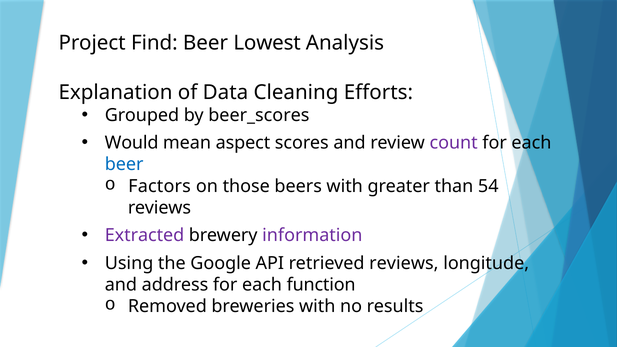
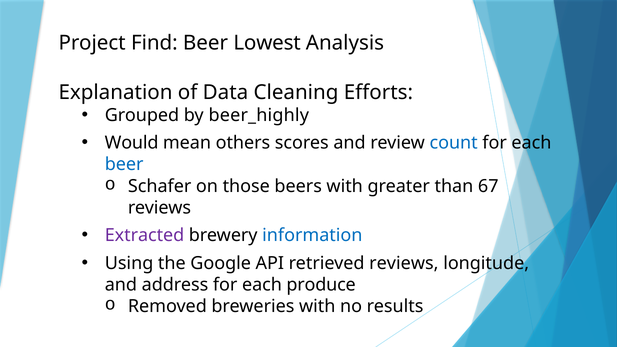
beer_scores: beer_scores -> beer_highly (259, 115)
aspect: aspect -> others (243, 143)
count colour: purple -> blue (454, 143)
Factors: Factors -> Schafer (160, 186)
54: 54 -> 67 (488, 186)
information colour: purple -> blue (312, 236)
function: function -> produce (321, 285)
